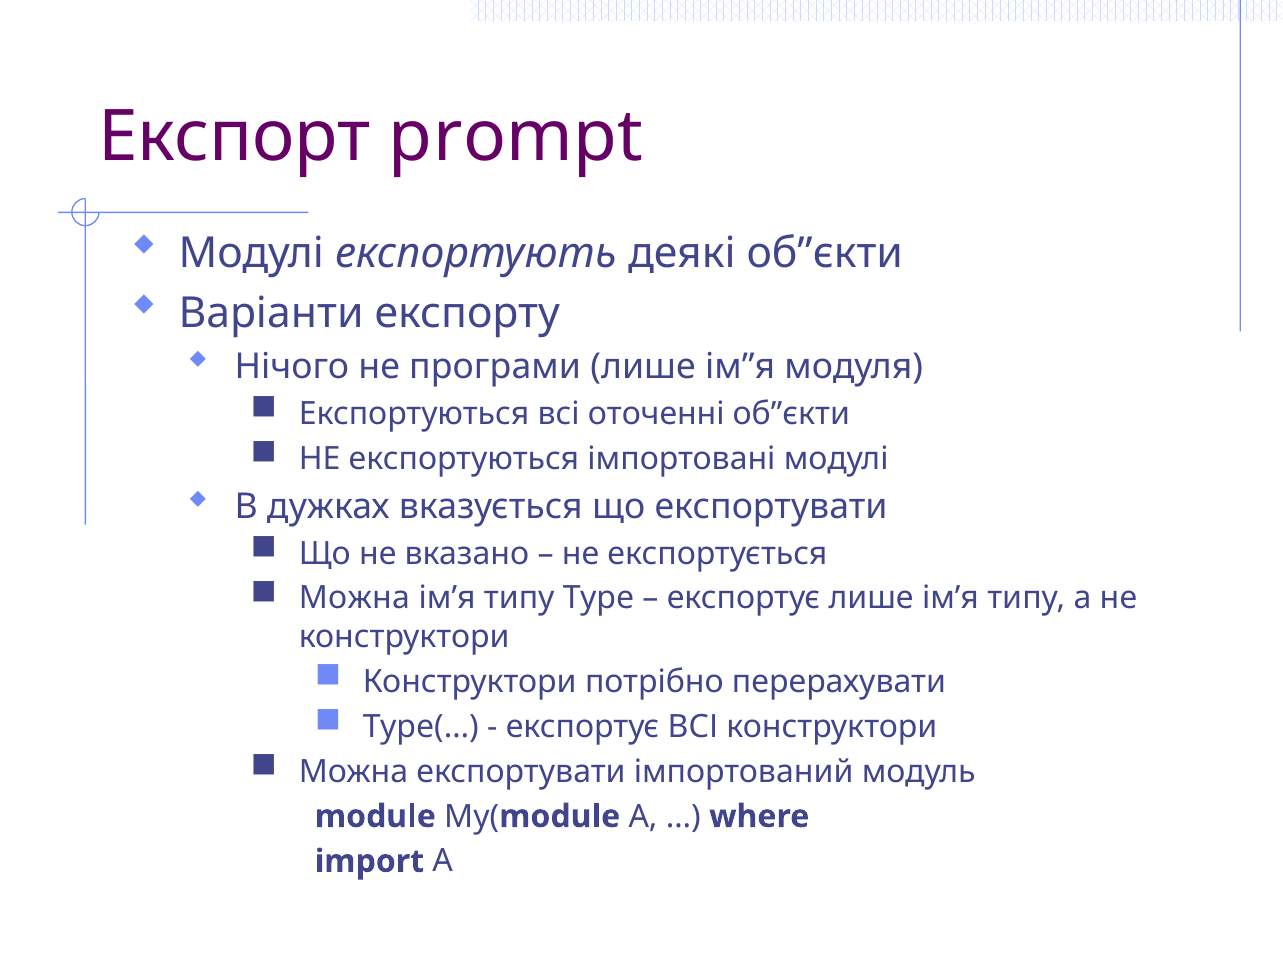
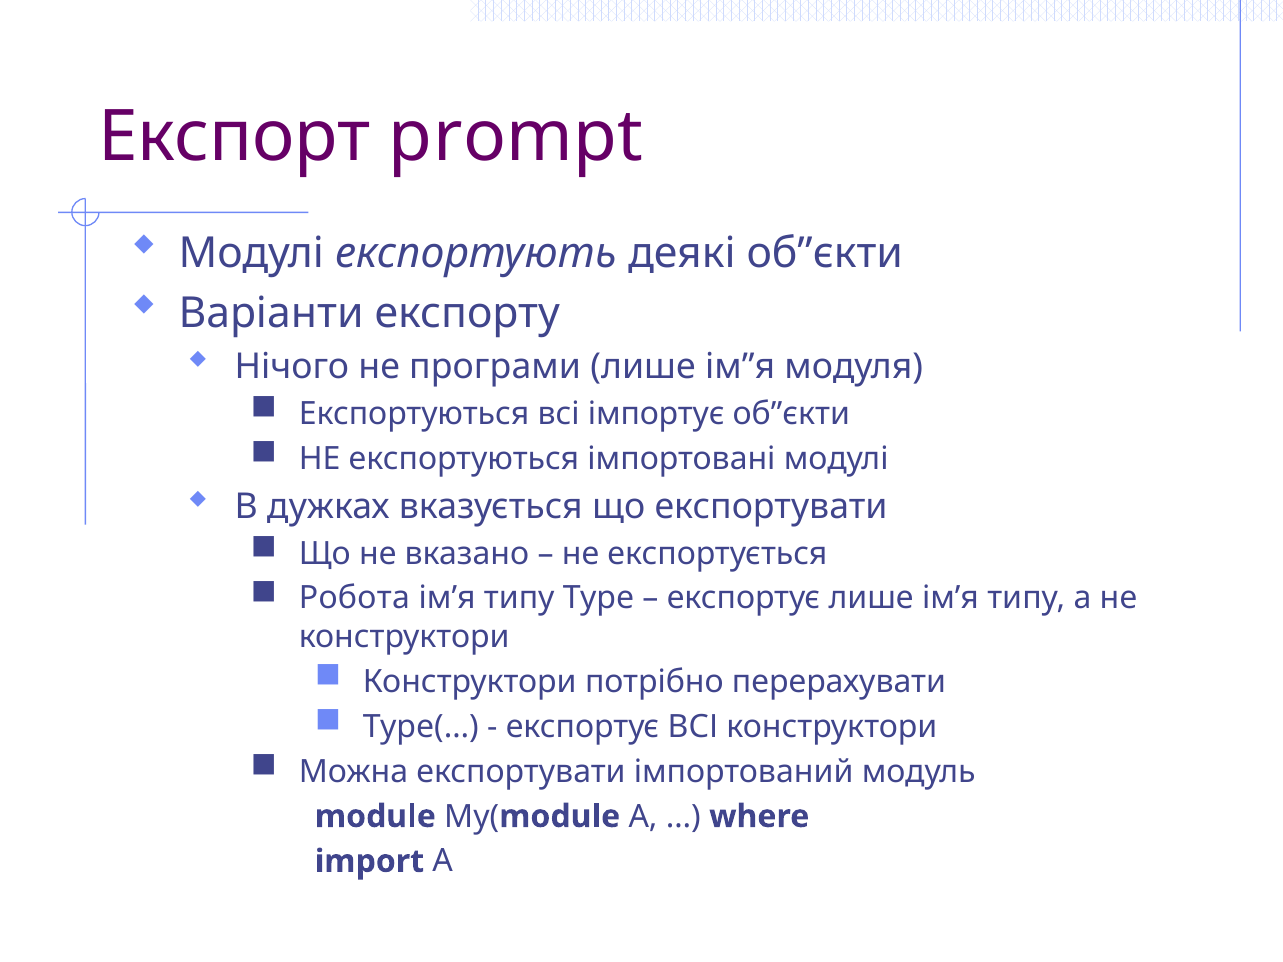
оточенні: оточенні -> імпортує (656, 414)
Можна: Можна -> Робота (354, 599)
